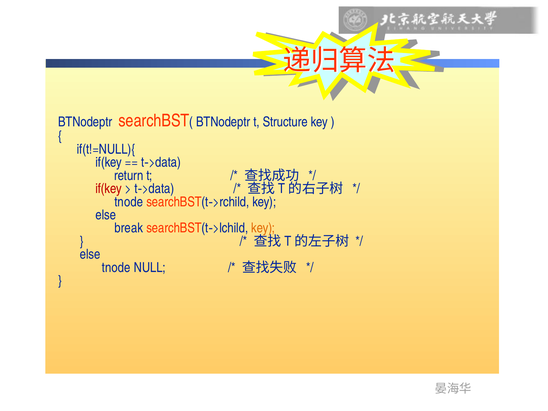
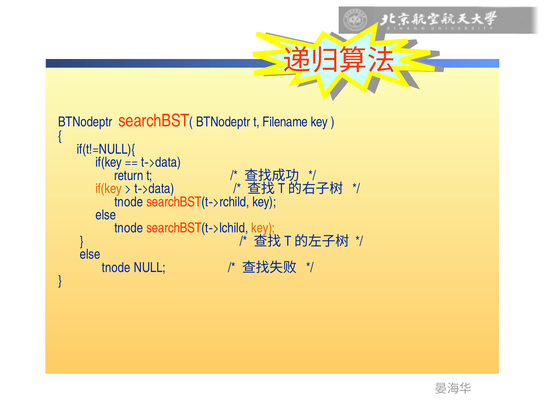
Structure: Structure -> Filename (285, 122)
if(key colour: red -> orange (109, 189)
break: break -> tnode (129, 228)
